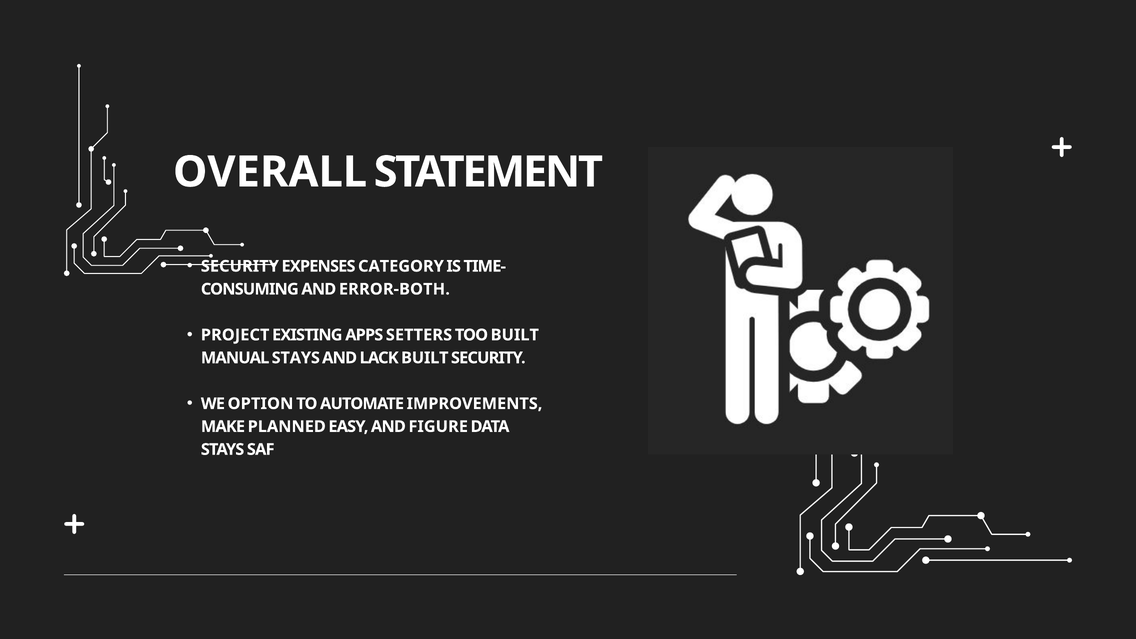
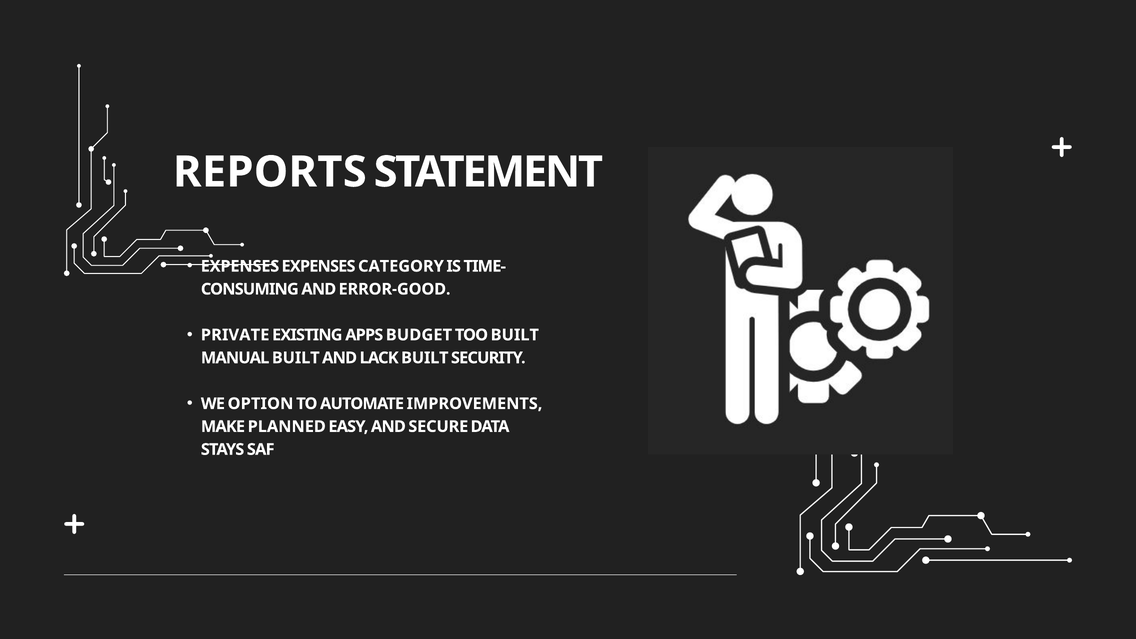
OVERALL: OVERALL -> REPORTS (270, 172)
SECURITY: SECURITY -> EXPENSES (240, 266)
ERROR-BOTH: ERROR-BOTH -> ERROR-GOOD (395, 289)
PROJECT: PROJECT -> PRIVATE (235, 335)
SETTERS: SETTERS -> BUDGET (419, 335)
MANUAL STAYS: STAYS -> BUILT (296, 358)
FIGURE: FIGURE -> SECURE (438, 427)
